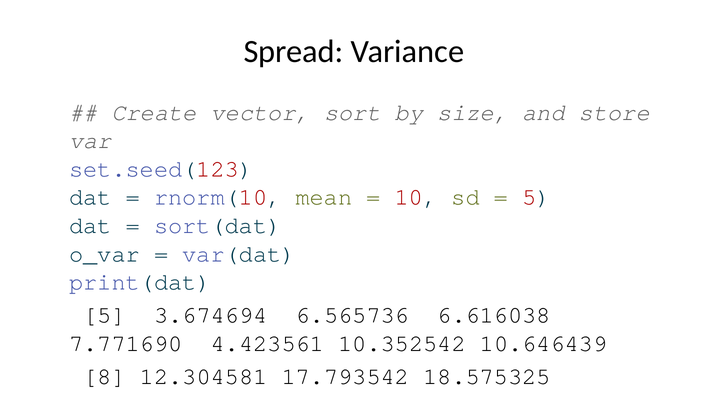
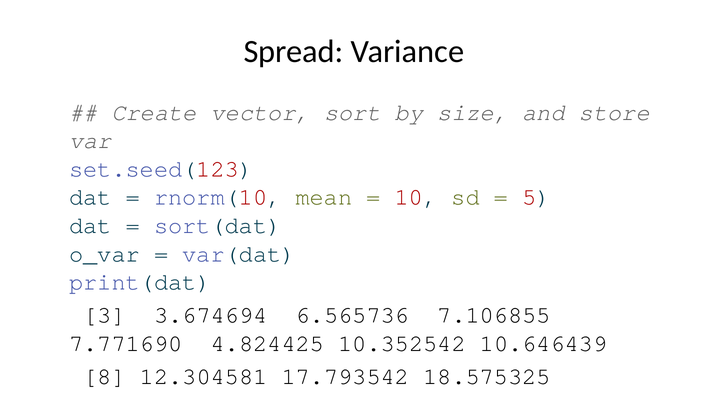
5: 5 -> 3 (104, 315)
6.616038: 6.616038 -> 7.106855 (494, 315)
4.423561: 4.423561 -> 4.824425 (267, 344)
